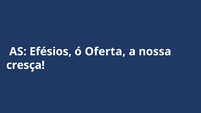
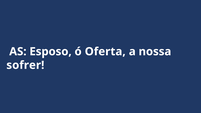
Efésios: Efésios -> Esposo (51, 52)
cresça: cresça -> sofrer (25, 65)
